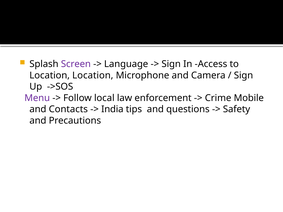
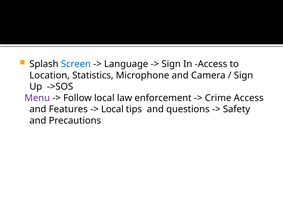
Screen colour: purple -> blue (76, 64)
Location Location: Location -> Statistics (93, 75)
Crime Mobile: Mobile -> Access (249, 98)
Contacts: Contacts -> Features (68, 109)
India: India -> Local (112, 109)
